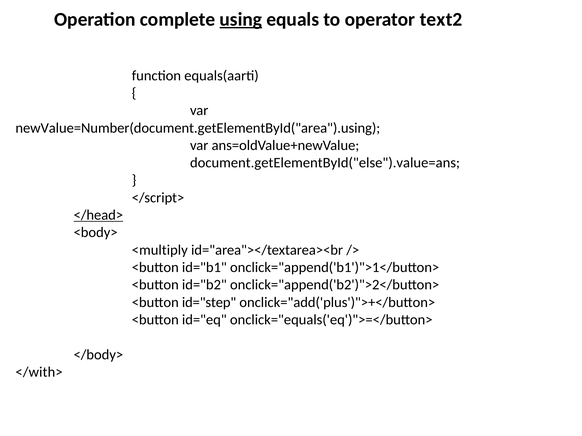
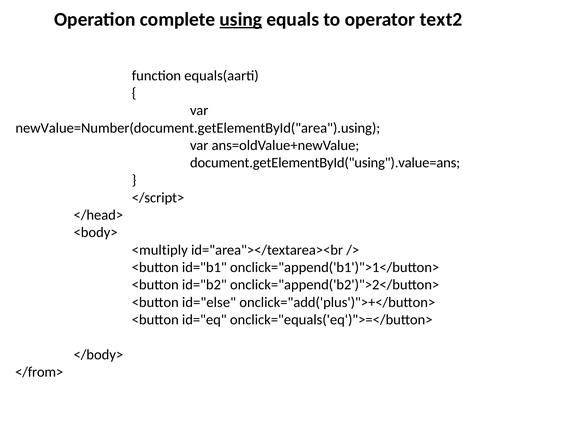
document.getElementById("else").value=ans: document.getElementById("else").value=ans -> document.getElementById("using").value=ans (325, 163)
</head> underline: present -> none (98, 215)
id="step: id="step -> id="else (209, 303)
</with>: </with> -> </from> (39, 372)
